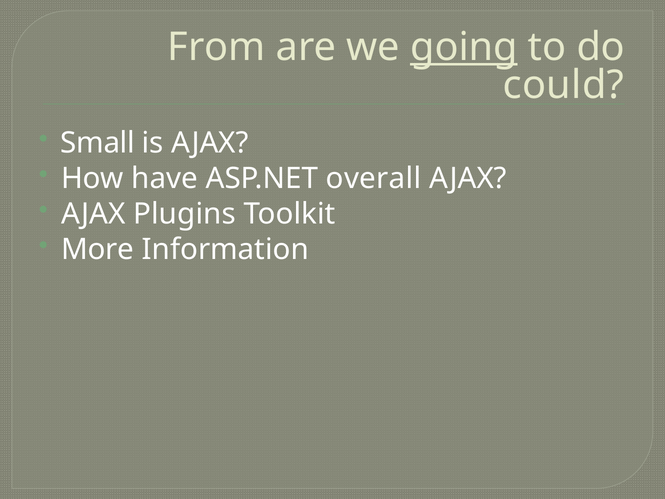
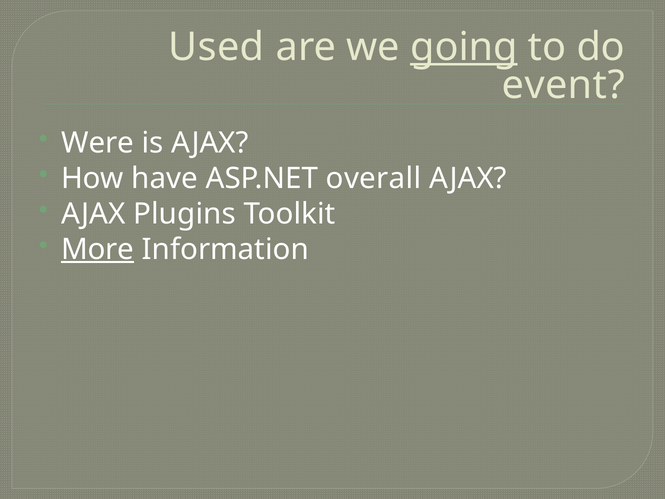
From: From -> Used (216, 47)
could: could -> event (563, 85)
Small: Small -> Were (98, 143)
More underline: none -> present (98, 249)
